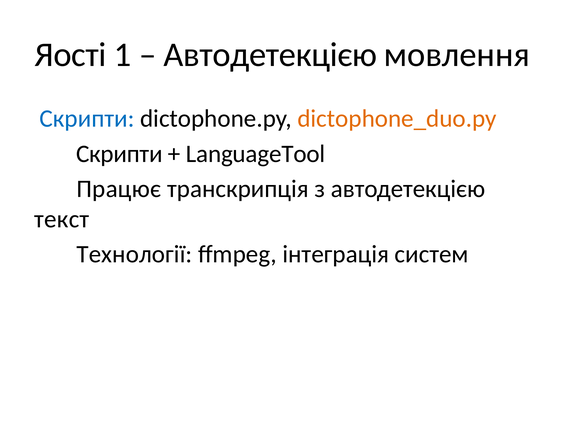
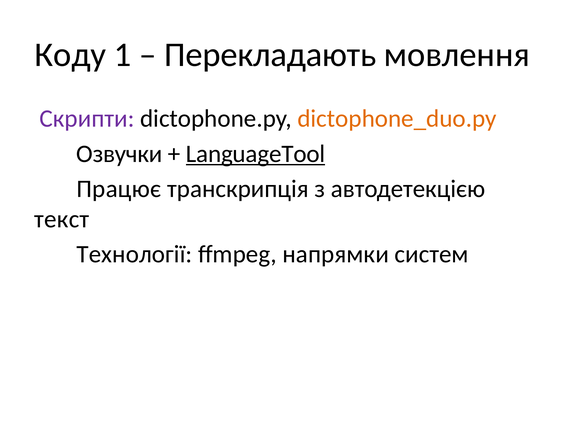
Яості: Яості -> Коду (70, 55)
Автодетекцією: Автодетекцією -> Перекладають (270, 55)
Скрипти colour: blue -> purple (87, 119)
Скрипти: Скрипти -> Озвучки (119, 154)
LanguageTool underline: none -> present (256, 154)
інтеграція: інтеграція -> напрямки (336, 254)
